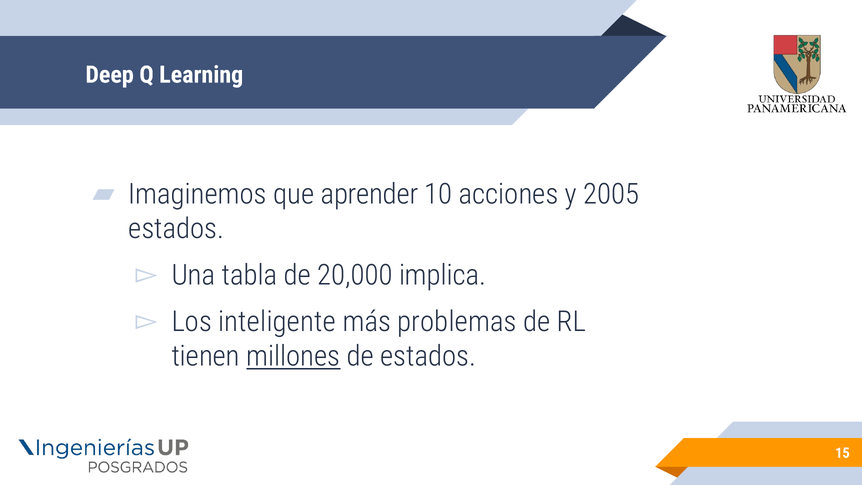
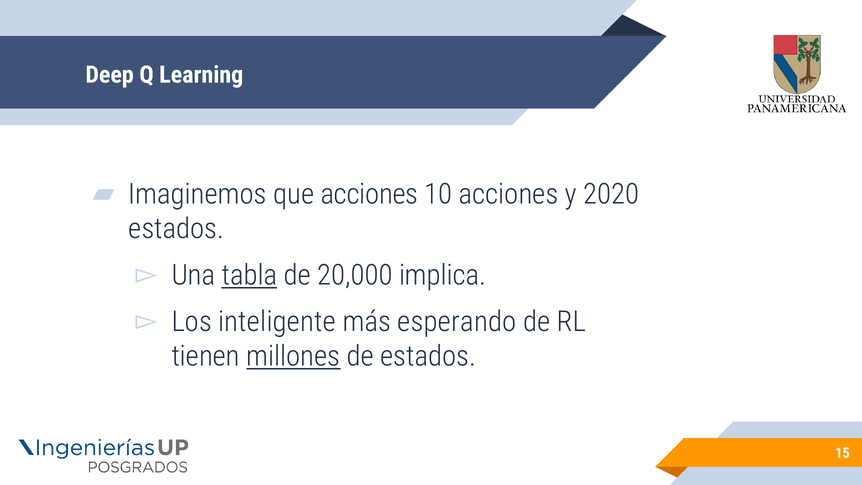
que aprender: aprender -> acciones (370, 194)
2005: 2005 -> 2020 (611, 194)
tabla underline: none -> present (249, 275)
problemas: problemas -> esperando (457, 322)
